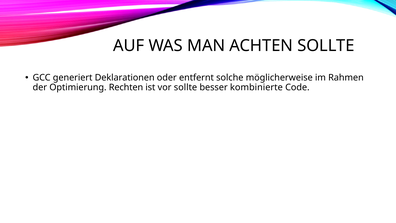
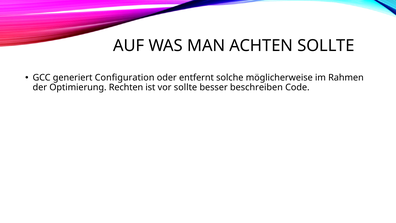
Deklarationen: Deklarationen -> Configuration (125, 78)
kombinierte: kombinierte -> beschreiben (256, 87)
